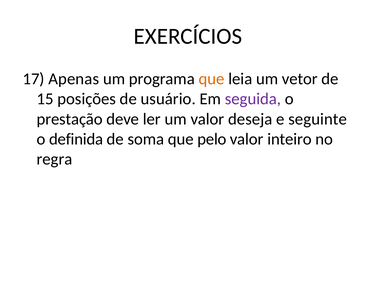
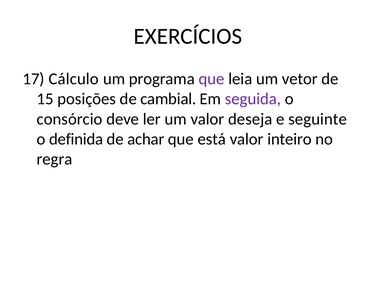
Apenas: Apenas -> Cálculo (74, 79)
que colour: orange -> purple (212, 79)
usuário: usuário -> cambial (168, 99)
prestação: prestação -> consórcio (70, 119)
soma: soma -> achar (146, 139)
pelo: pelo -> está (212, 139)
